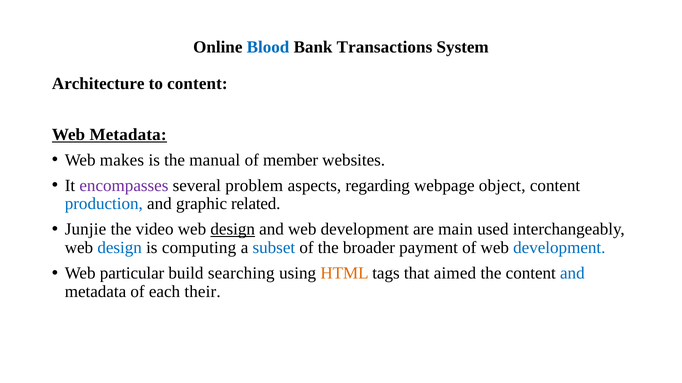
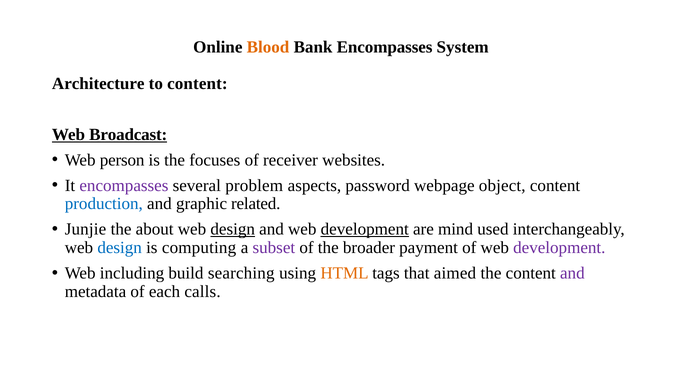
Blood colour: blue -> orange (268, 47)
Bank Transactions: Transactions -> Encompasses (385, 47)
Web Metadata: Metadata -> Broadcast (128, 135)
makes: makes -> person (122, 160)
manual: manual -> focuses (215, 160)
member: member -> receiver (290, 160)
regarding: regarding -> password (378, 186)
video: video -> about (155, 230)
development underline: none -> present (365, 230)
main: main -> mind (456, 230)
subset colour: blue -> purple (274, 248)
development colour: blue -> purple (559, 248)
particular: particular -> including (132, 274)
and colour: blue -> purple (572, 274)
their: their -> calls (203, 292)
